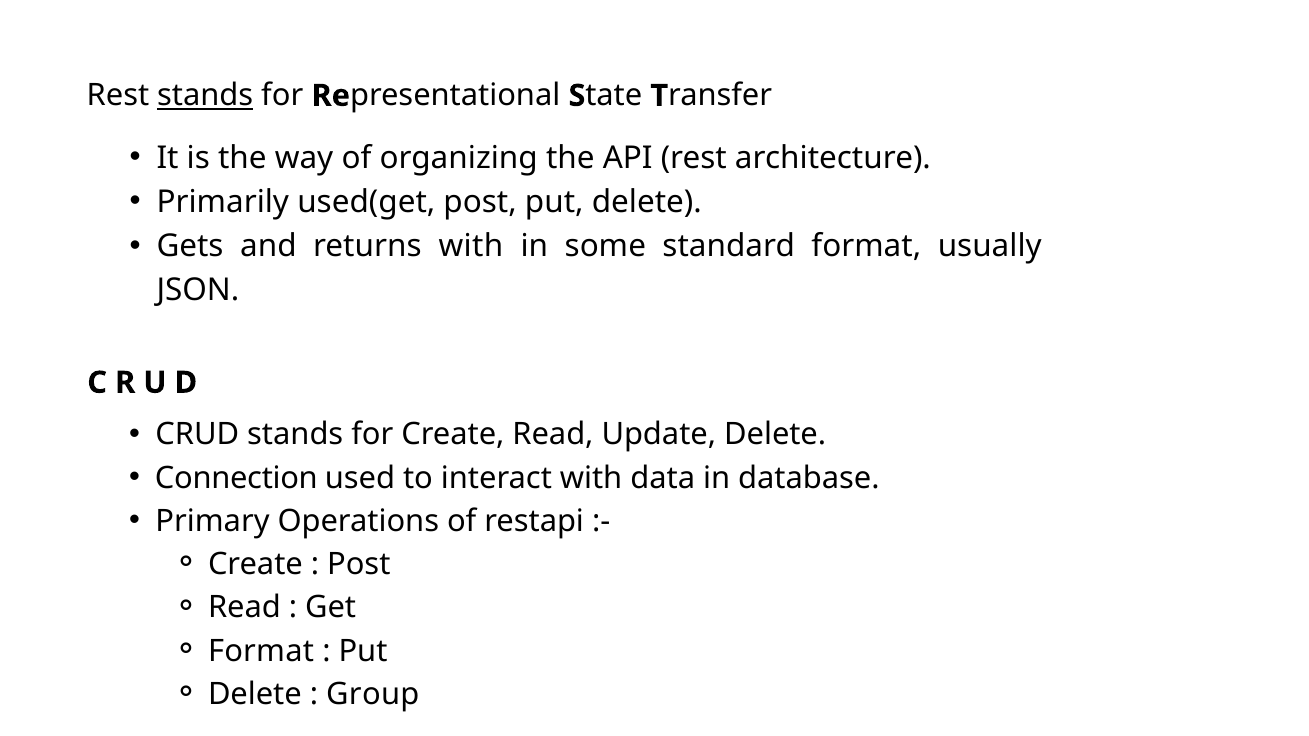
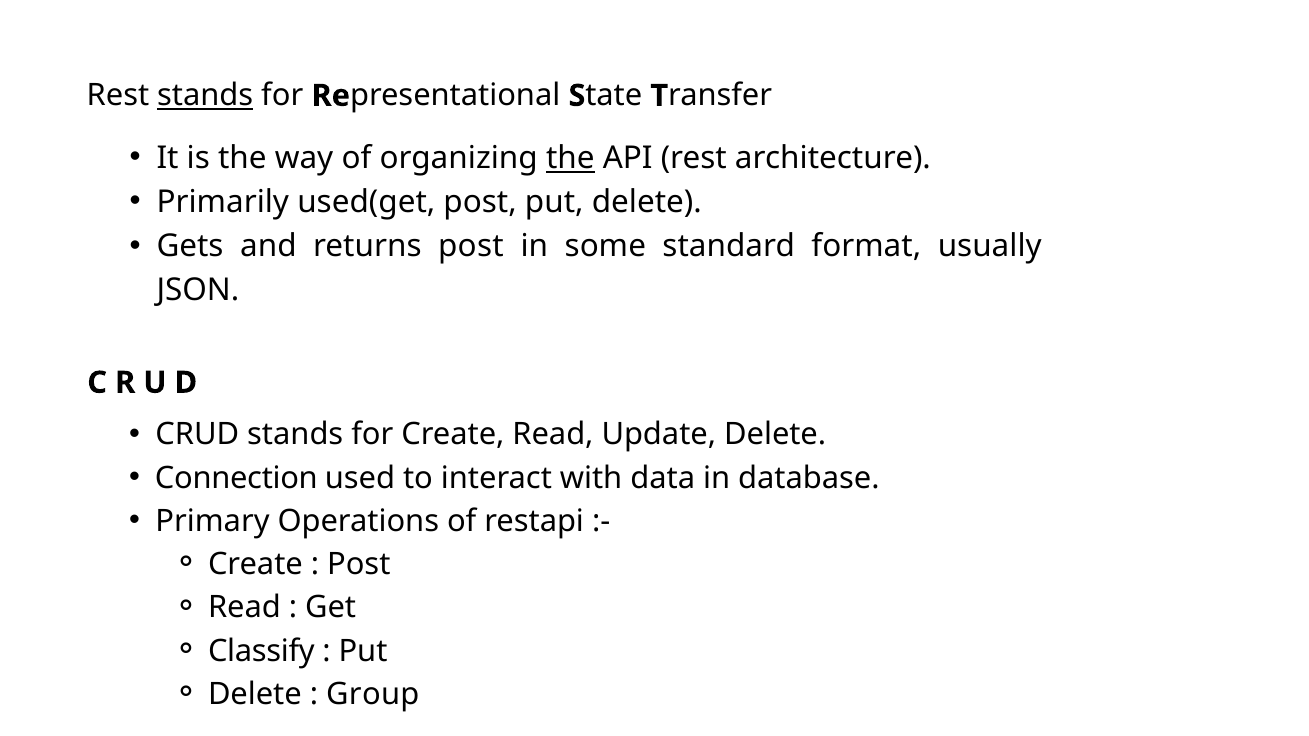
the underline: none -> present (570, 158)
returns with: with -> post (471, 246)
Format: Format -> Classify (261, 651)
